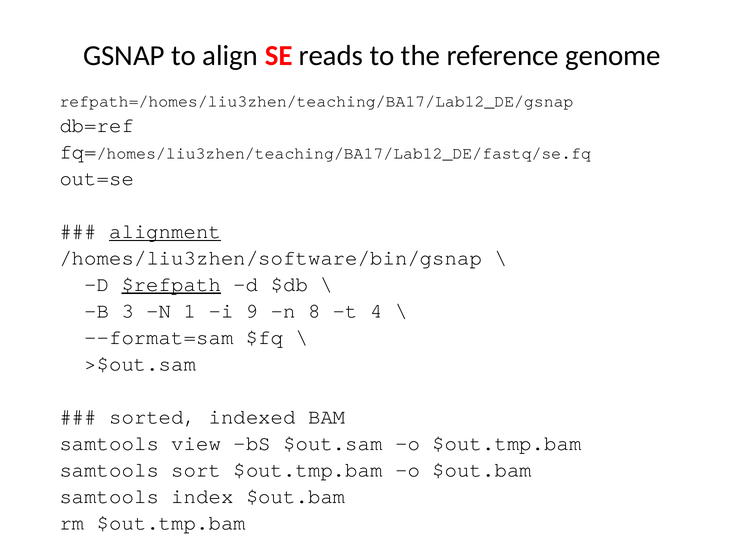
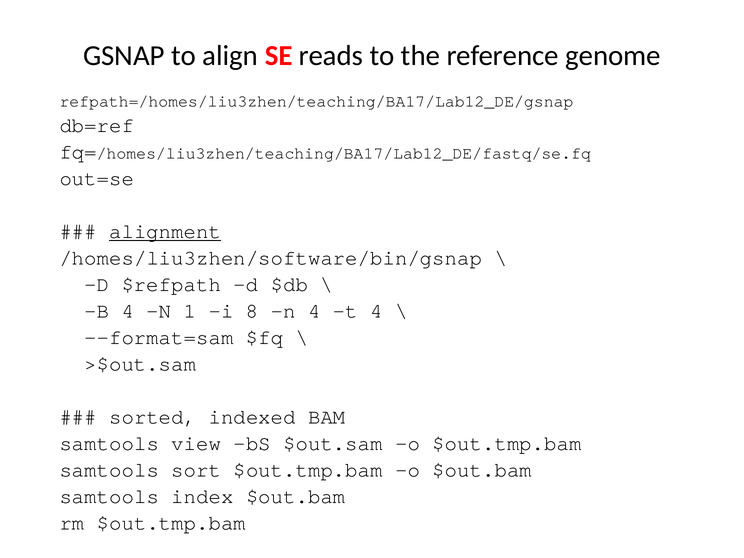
$refpath underline: present -> none (171, 284)
B 3: 3 -> 4 (128, 311)
9: 9 -> 8 (252, 311)
n 8: 8 -> 4 (314, 311)
